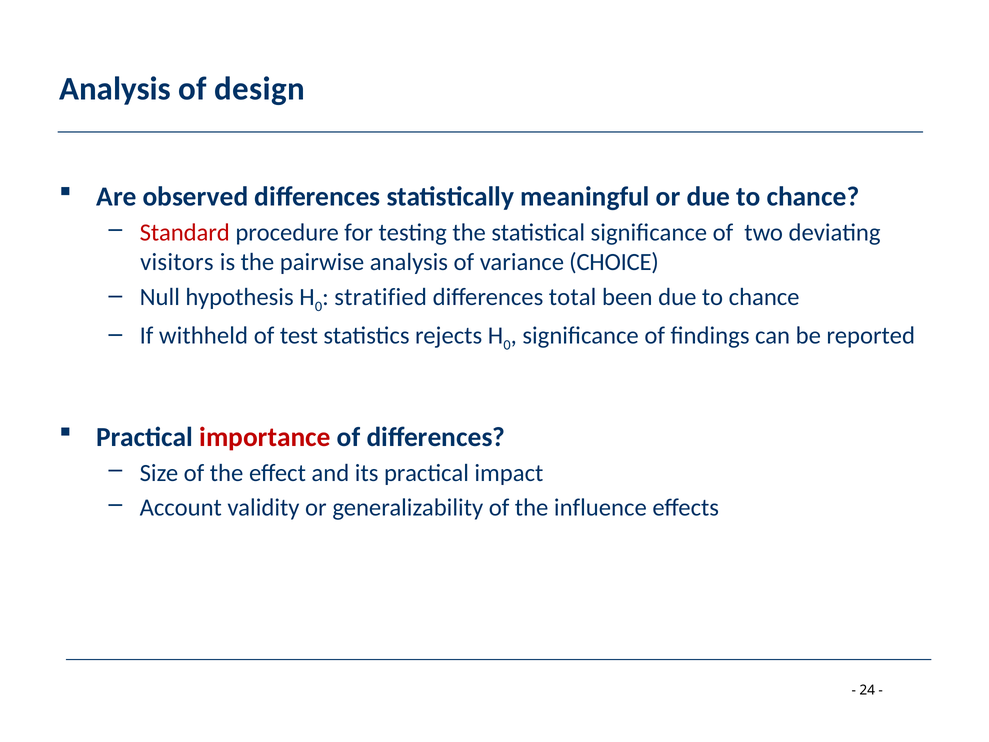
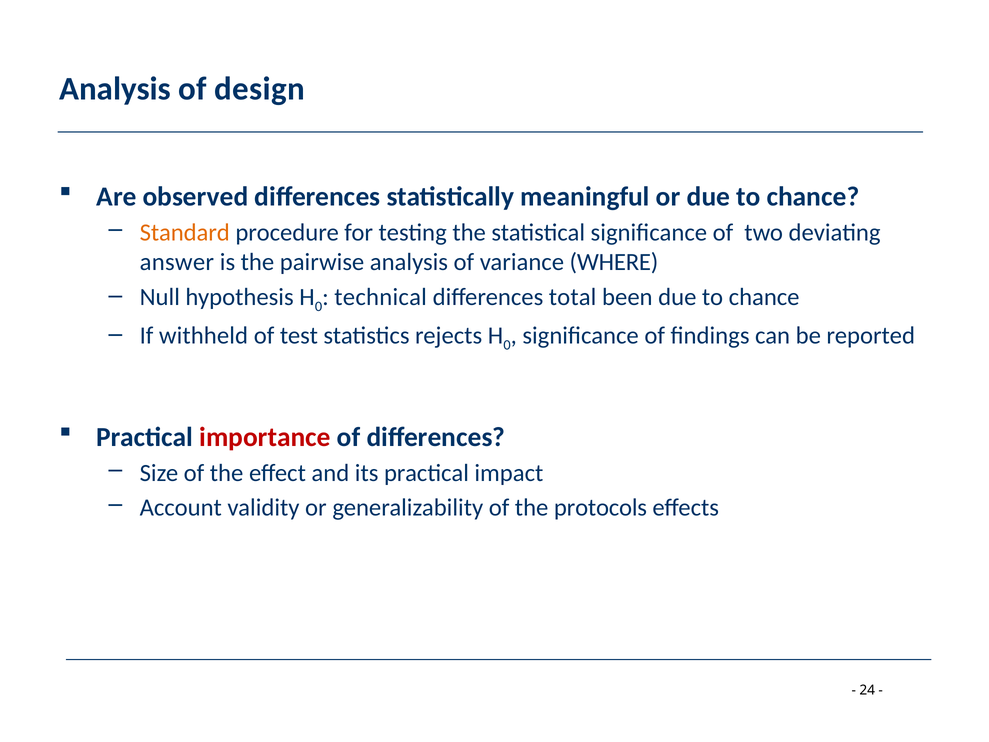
Standard colour: red -> orange (185, 233)
visitors: visitors -> answer (177, 262)
CHOICE: CHOICE -> WHERE (614, 262)
stratified: stratified -> technical (381, 297)
influence: influence -> protocols (600, 508)
